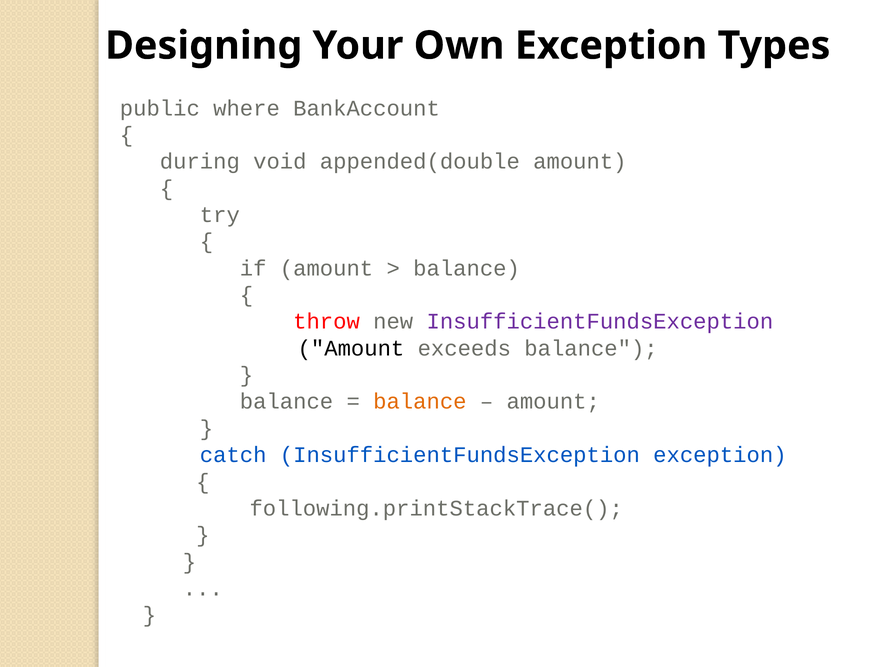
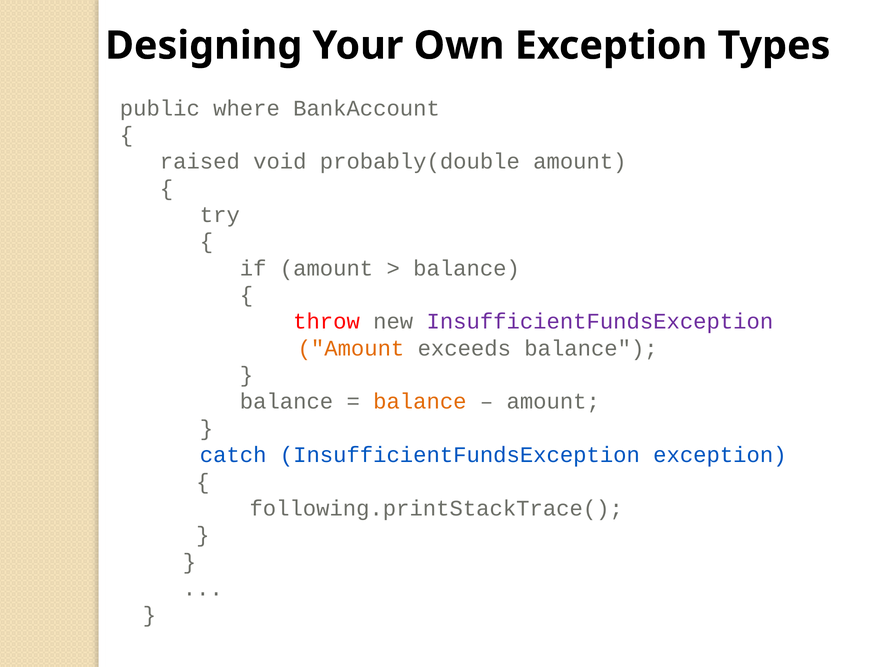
during: during -> raised (200, 161)
appended(double: appended(double -> probably(double (420, 161)
Amount colour: black -> orange (351, 348)
